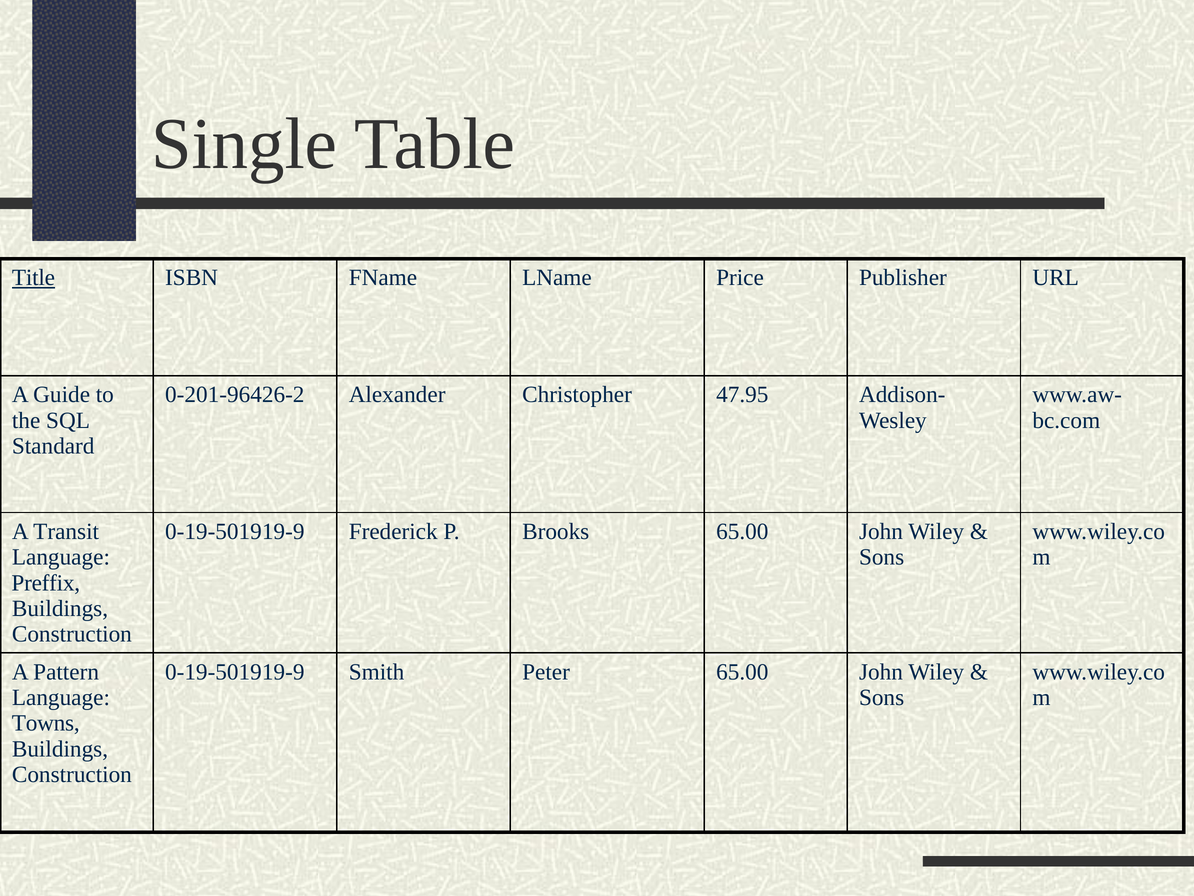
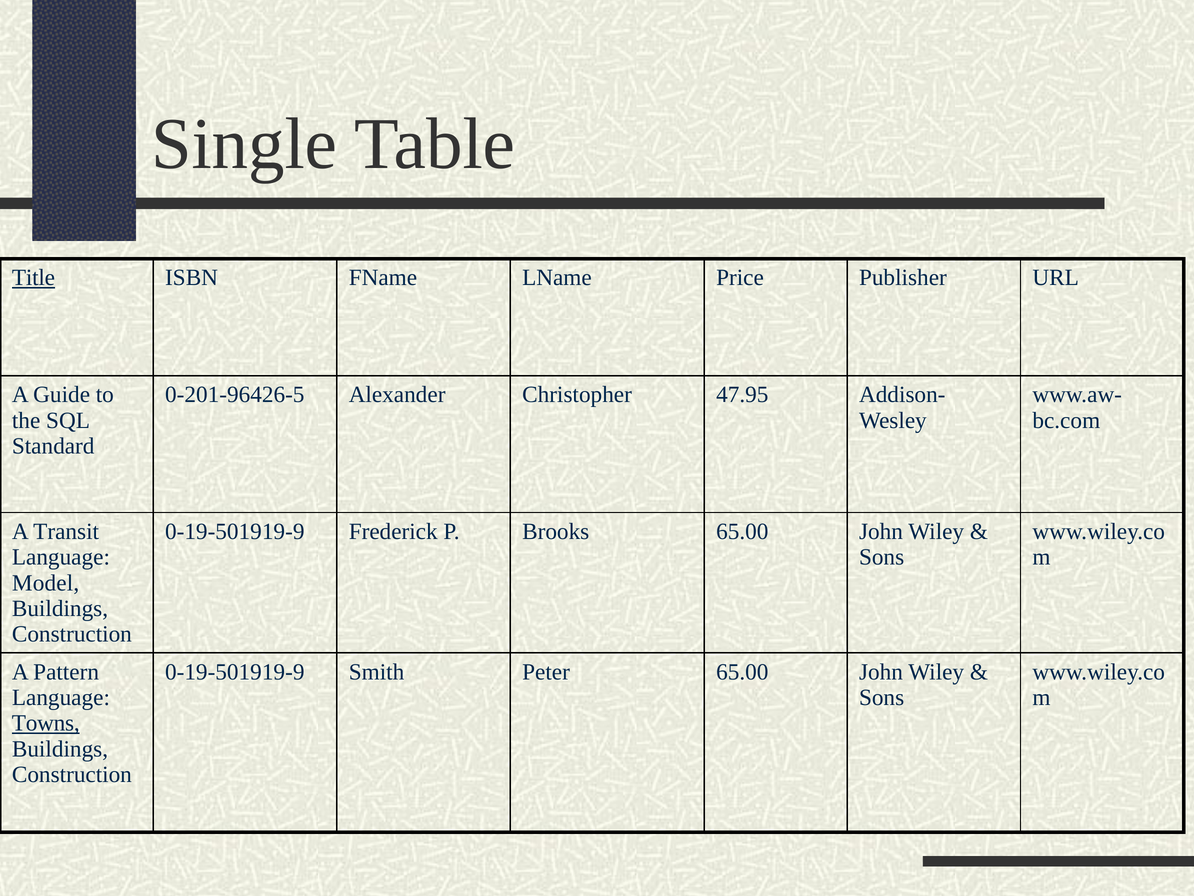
0-201-96426-2: 0-201-96426-2 -> 0-201-96426-5 (235, 395)
Preffix: Preffix -> Model (46, 583)
Towns underline: none -> present (46, 723)
